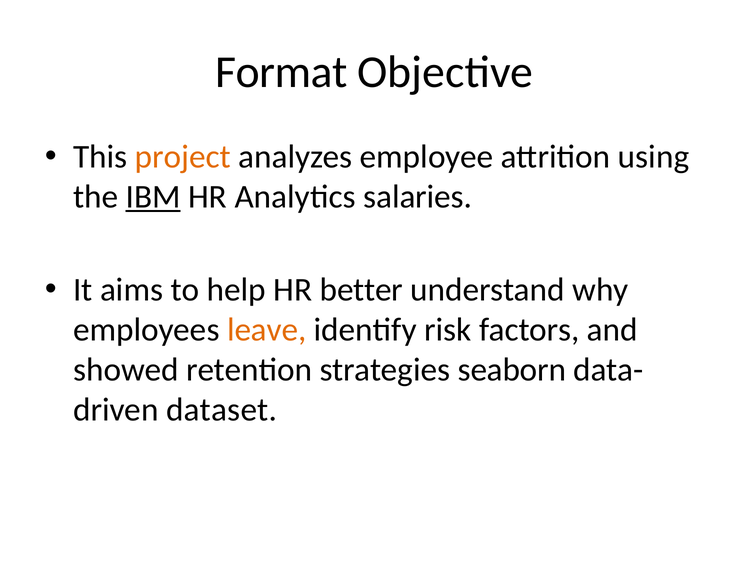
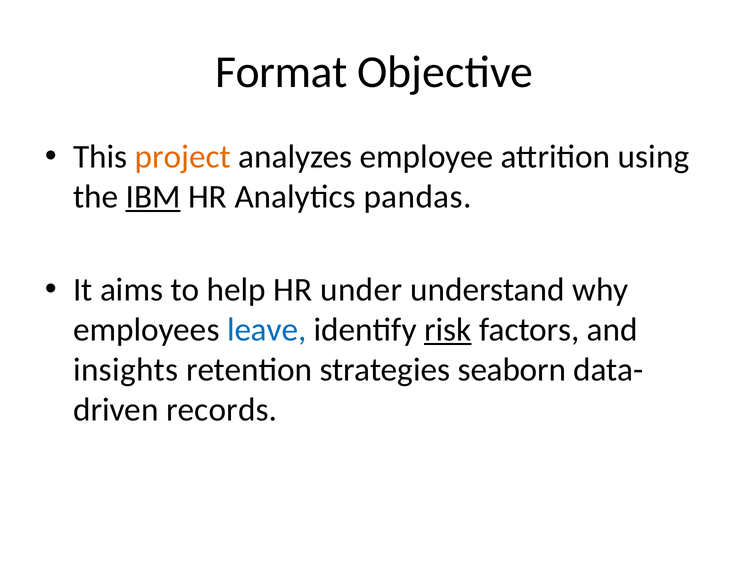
salaries: salaries -> pandas (418, 197)
better: better -> under (361, 290)
leave colour: orange -> blue (267, 330)
risk underline: none -> present (448, 330)
showed: showed -> insights (126, 370)
dataset: dataset -> records (222, 410)
